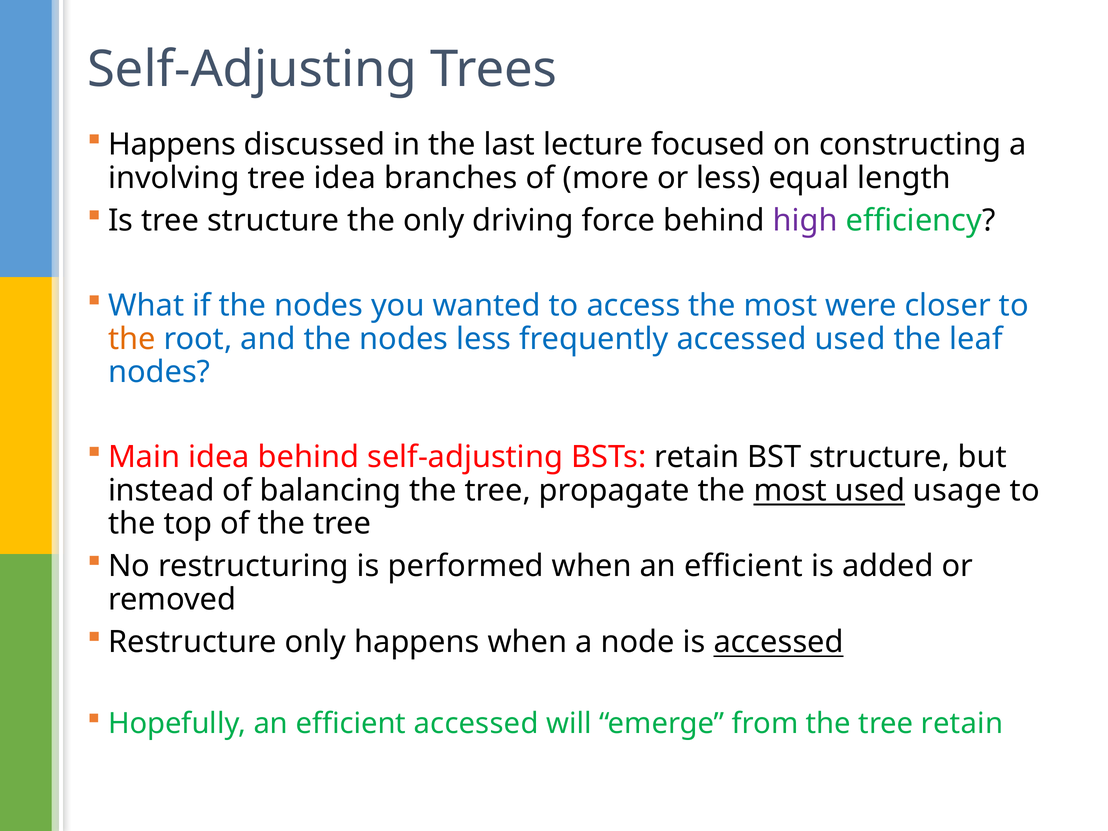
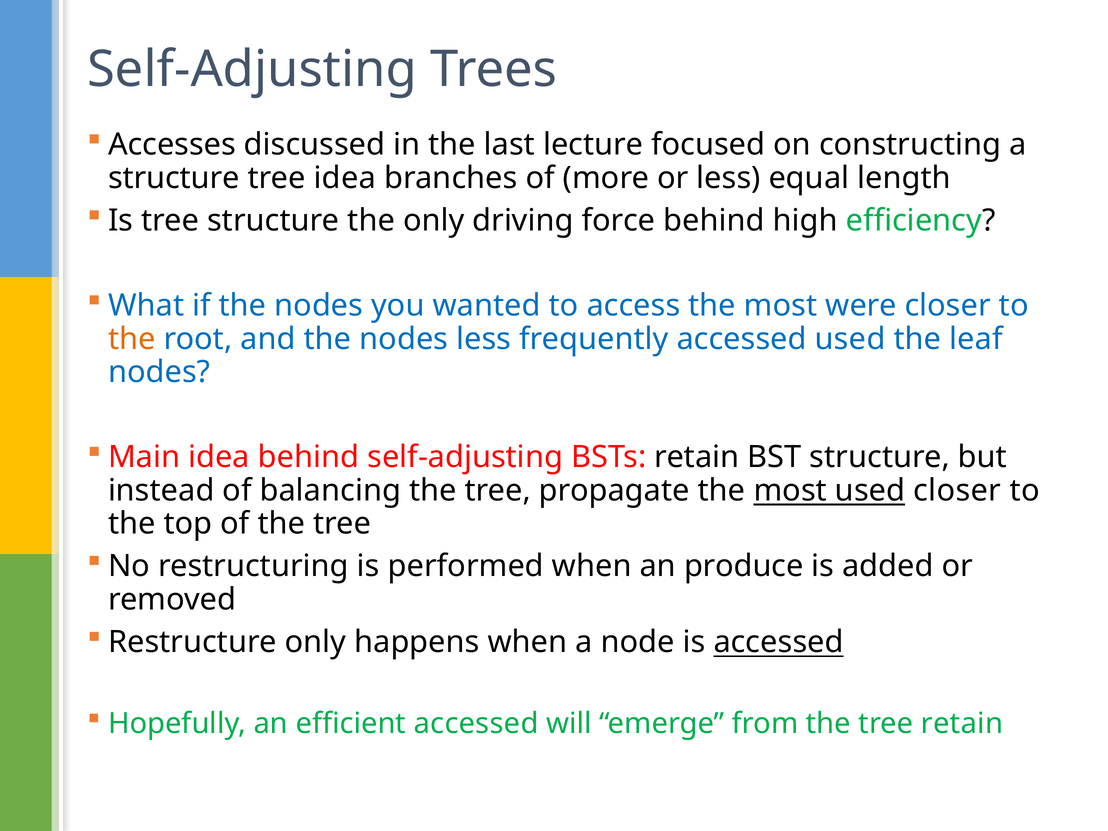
Happens: Happens -> Accesses (172, 145)
involving: involving -> structure (174, 178)
high colour: purple -> black (805, 221)
used usage: usage -> closer (957, 490)
when an efficient: efficient -> produce (744, 566)
